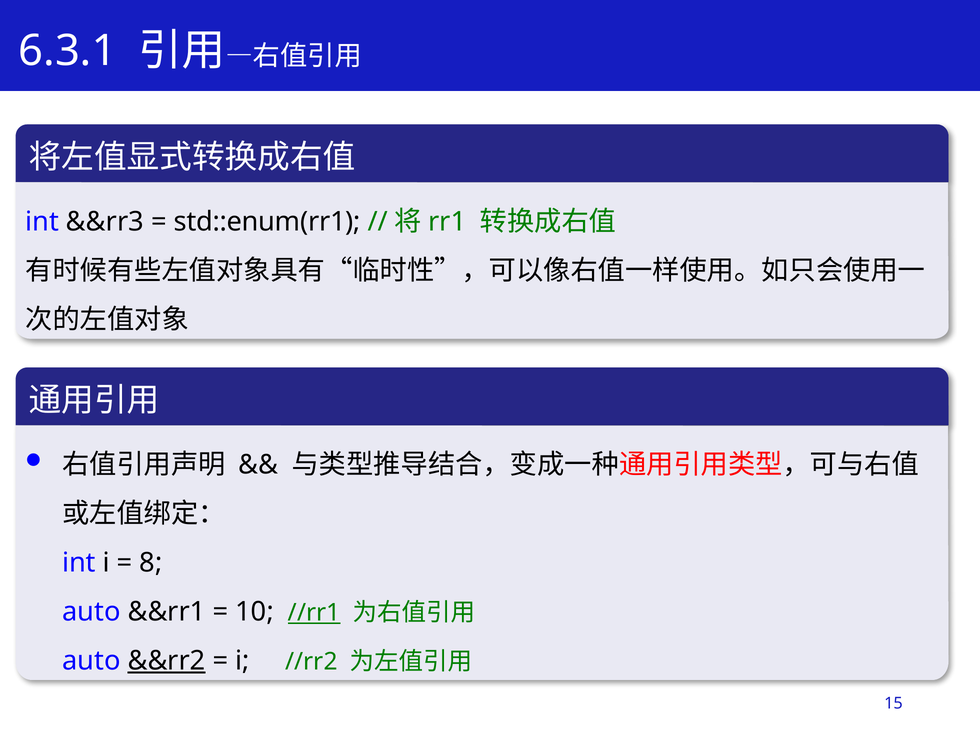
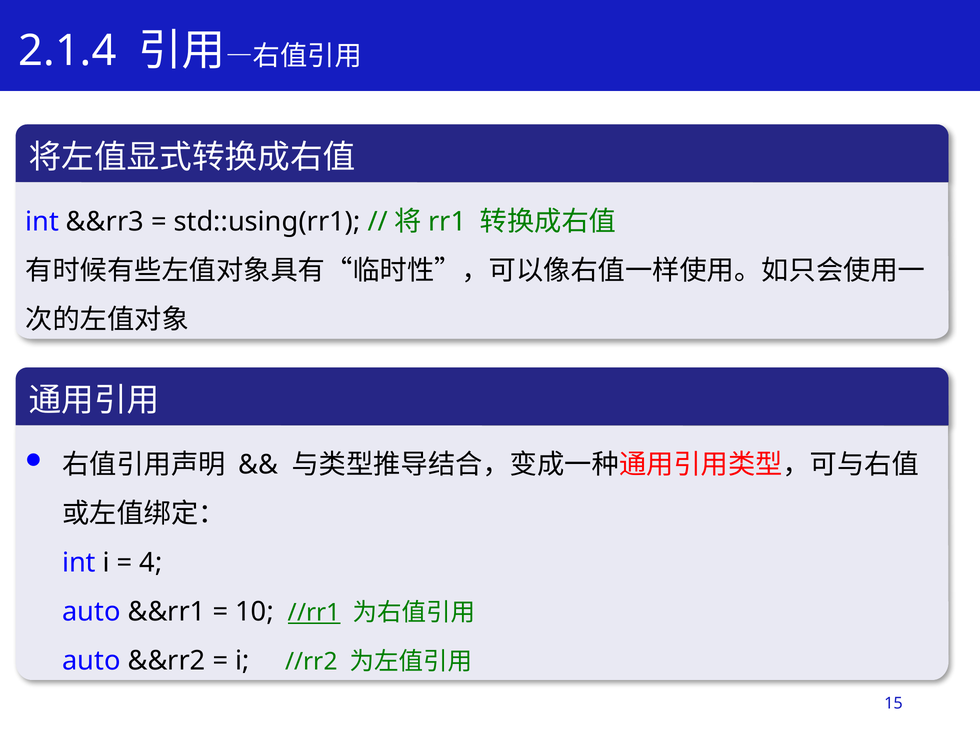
6.3.1: 6.3.1 -> 2.1.4 (67, 51)
std::enum(rr1: std::enum(rr1 -> std::using(rr1 (267, 222)
8: 8 -> 4 (151, 563)
&&rr2 underline: present -> none (167, 661)
